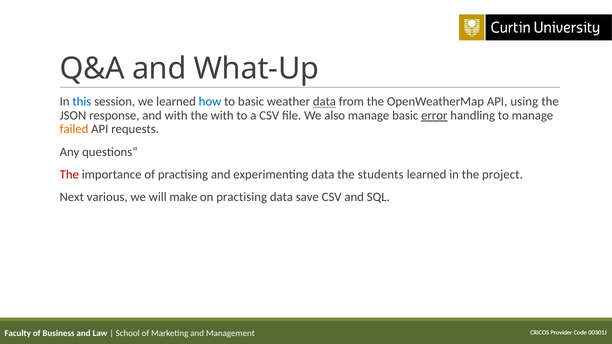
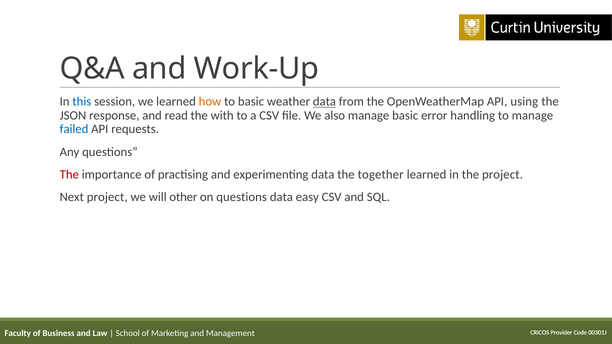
What-Up: What-Up -> Work-Up (256, 69)
how colour: blue -> orange (210, 102)
and with: with -> read (176, 116)
error underline: present -> none (434, 116)
failed colour: orange -> blue (74, 129)
students: students -> together (381, 175)
Next various: various -> project (107, 197)
make: make -> other (183, 197)
on practising: practising -> questions (242, 197)
save: save -> easy (307, 197)
